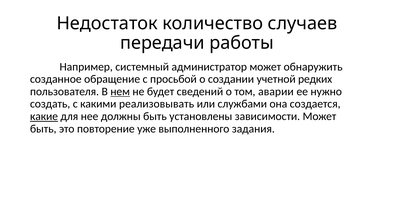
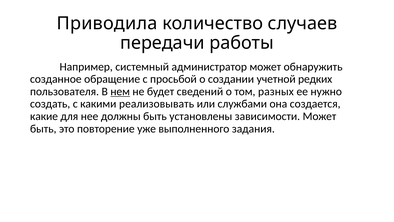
Недостаток: Недостаток -> Приводила (107, 23)
аварии: аварии -> разных (276, 91)
какие underline: present -> none (44, 116)
